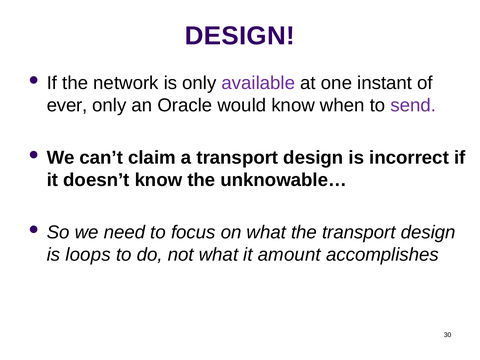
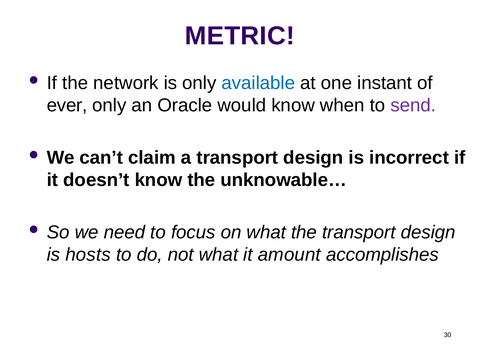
DESIGN: DESIGN -> METRIC (240, 36)
available colour: purple -> blue (258, 83)
loops: loops -> hosts (88, 255)
